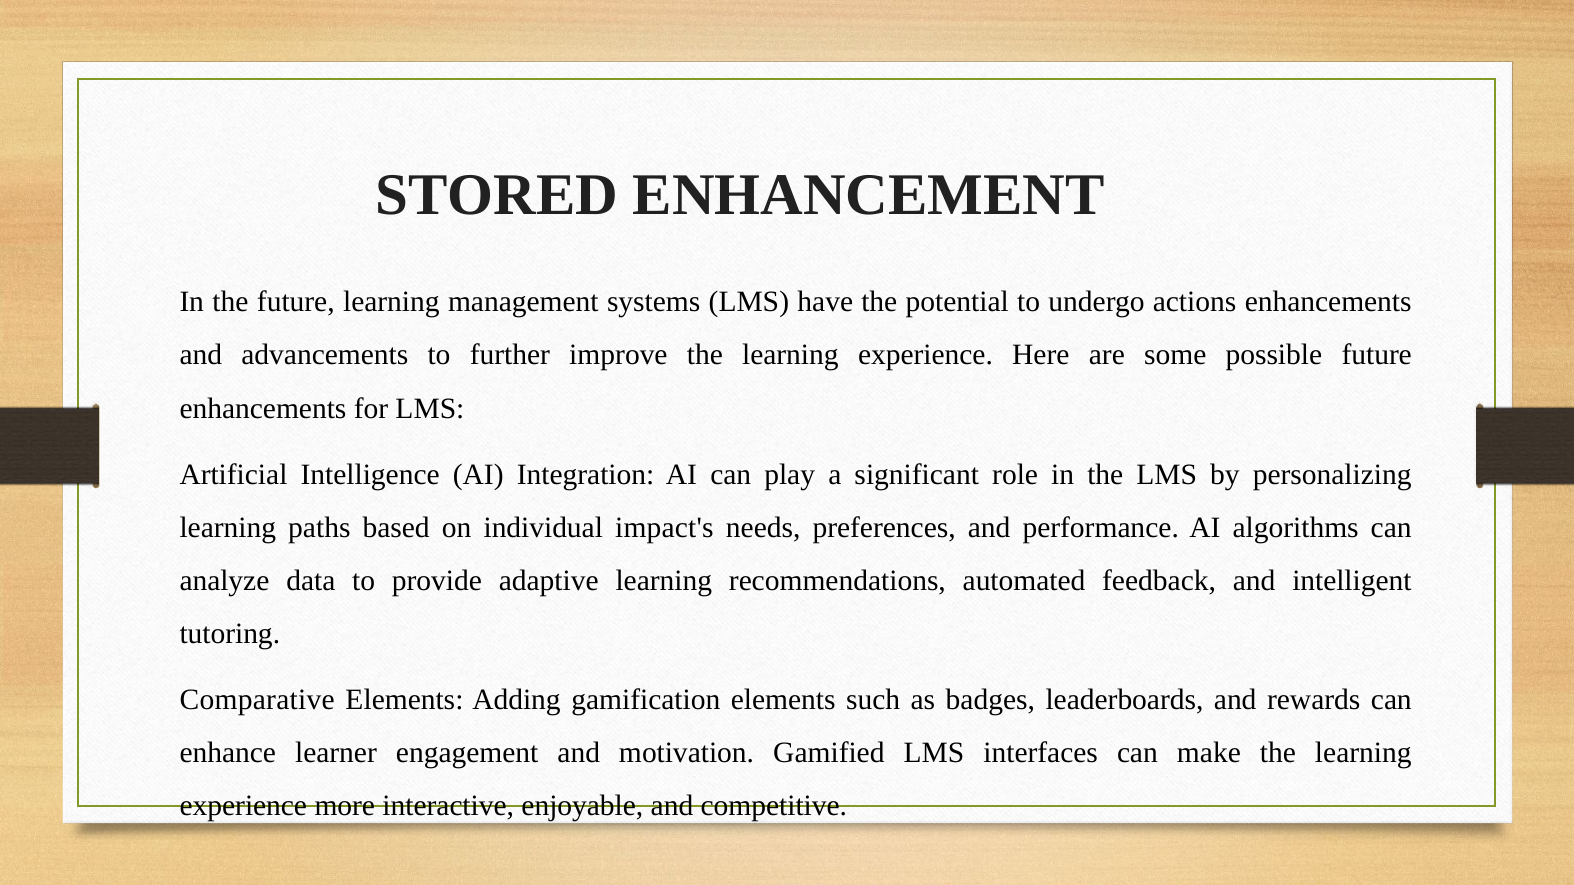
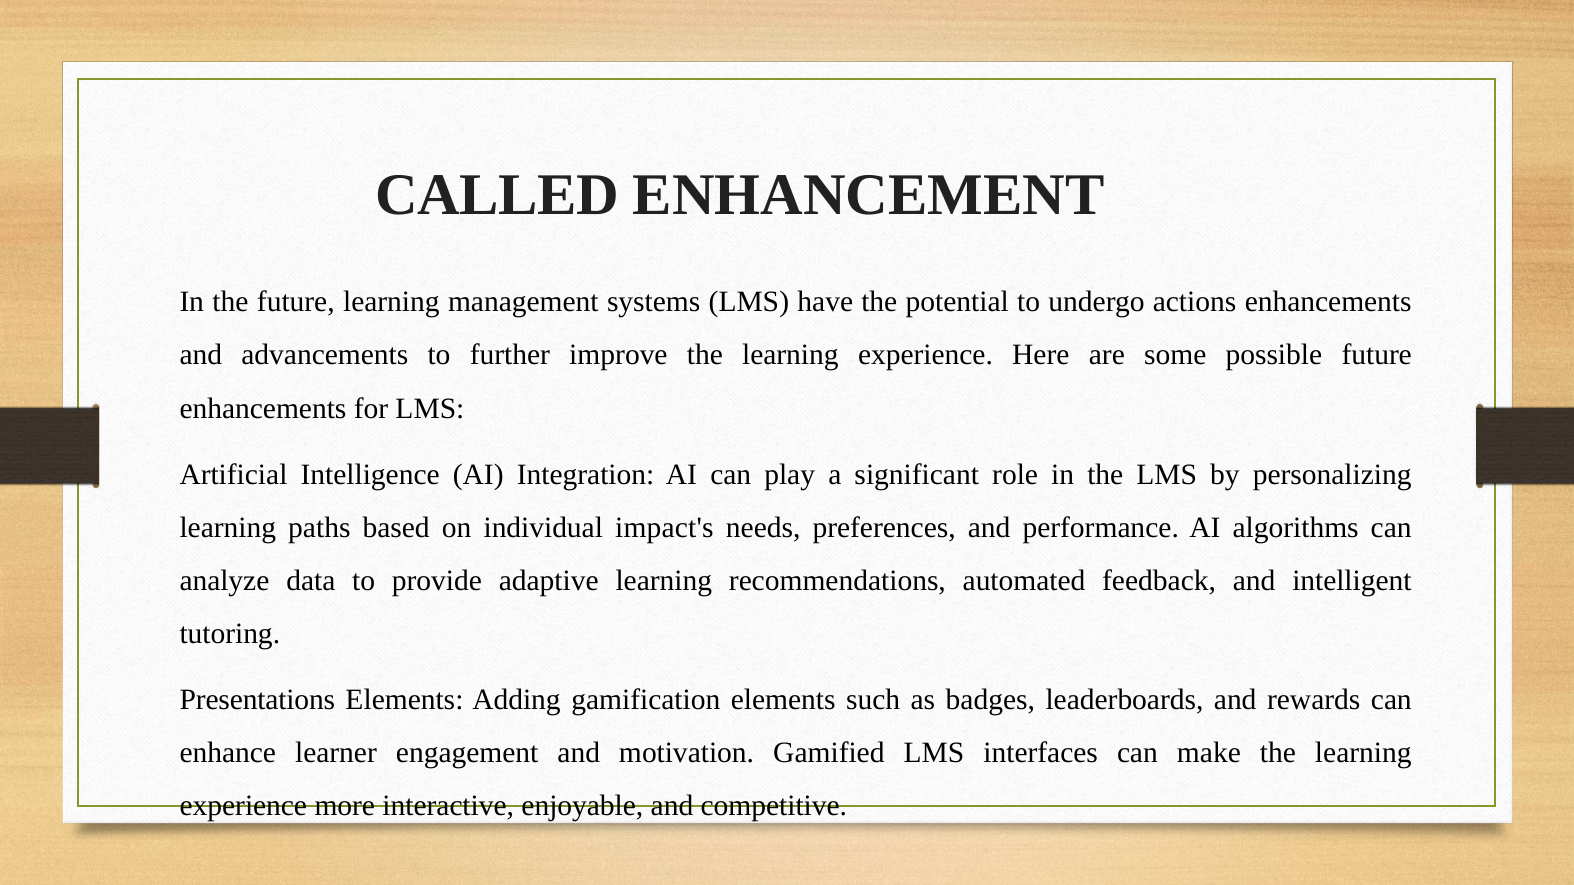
STORED: STORED -> CALLED (497, 195)
Comparative: Comparative -> Presentations (257, 700)
